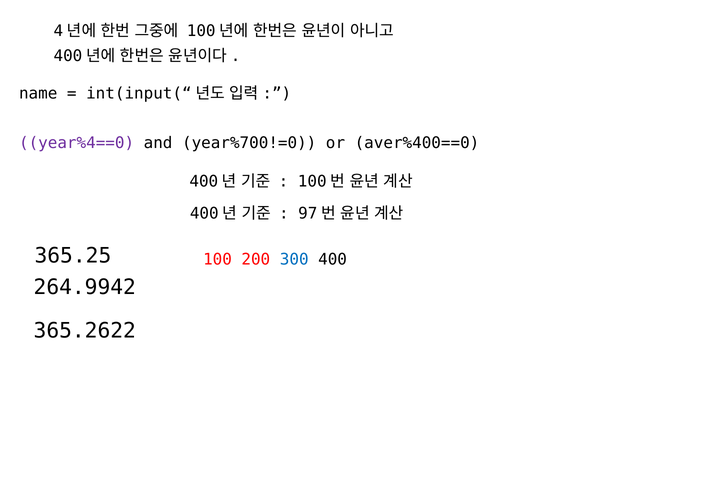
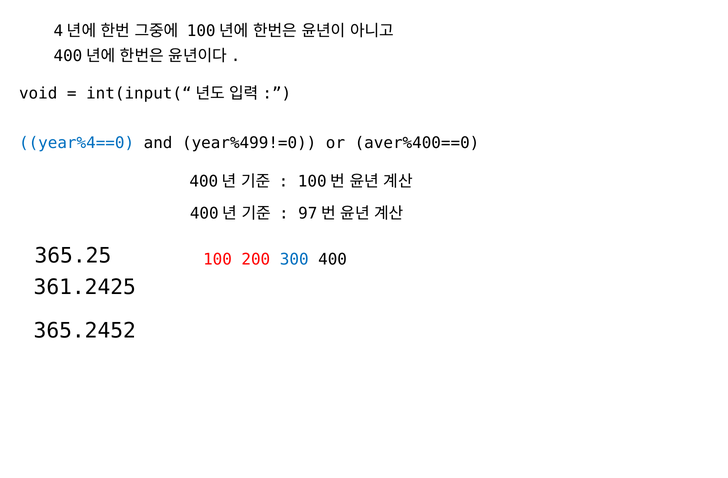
name: name -> void (38, 94)
year%4==0 colour: purple -> blue (77, 143)
year%700!=0: year%700!=0 -> year%499!=0 (249, 143)
264.9942: 264.9942 -> 361.2425 (85, 287)
365.2622: 365.2622 -> 365.2452 (85, 331)
